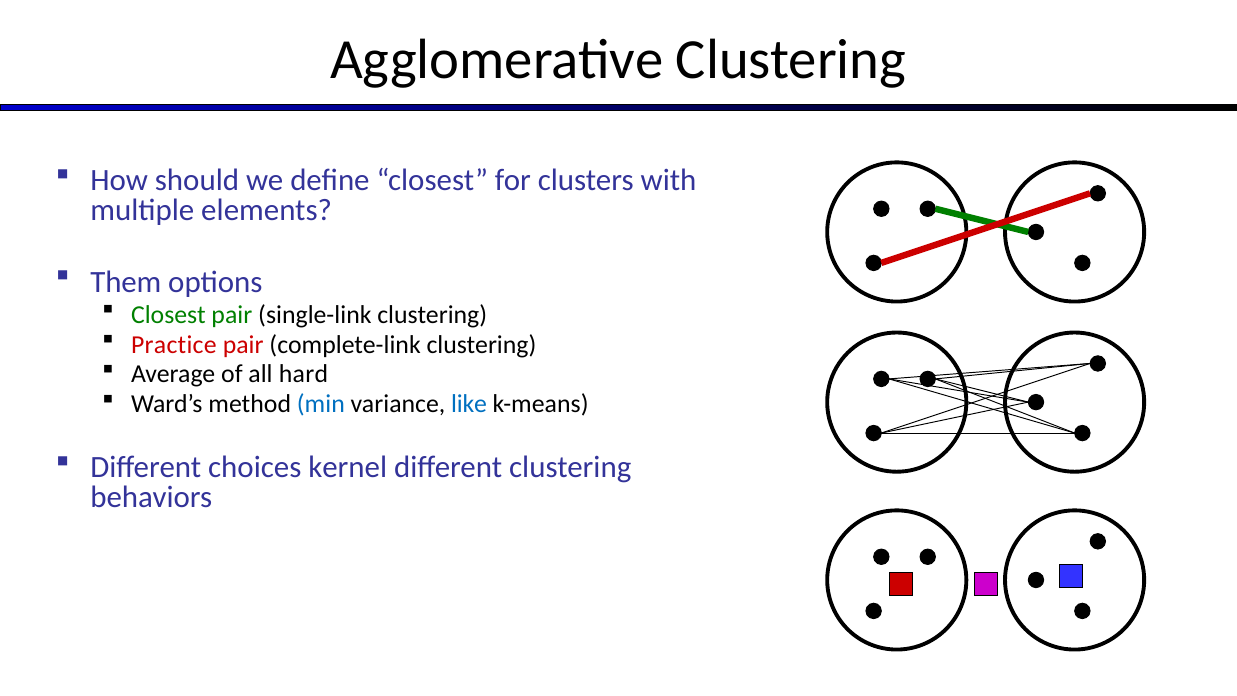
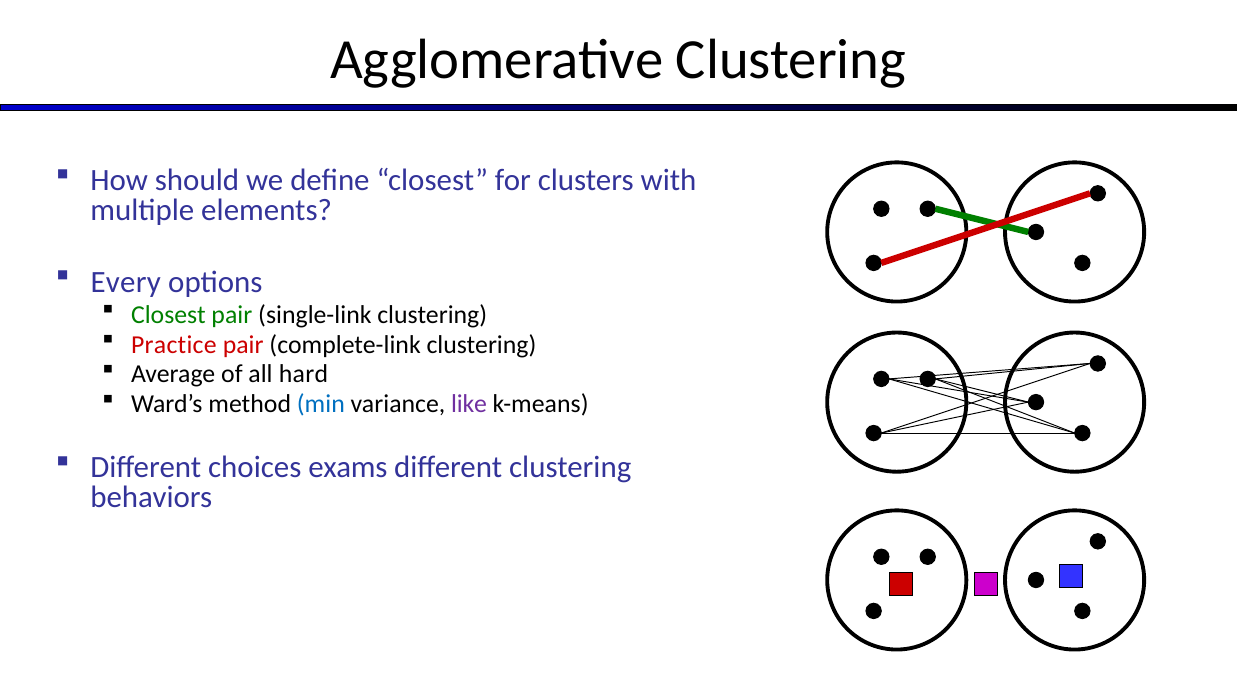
Them: Them -> Every (126, 282)
like colour: blue -> purple (469, 404)
kernel: kernel -> exams (348, 467)
